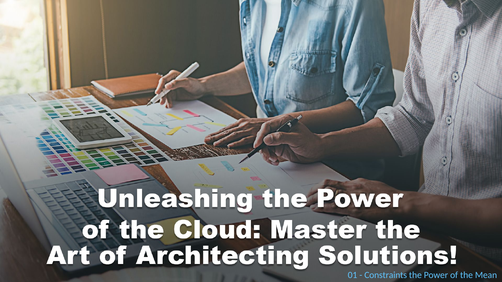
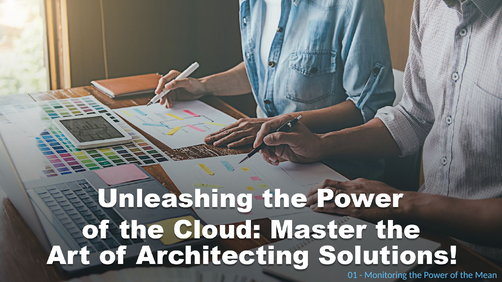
Constraints: Constraints -> Monitoring (386, 275)
